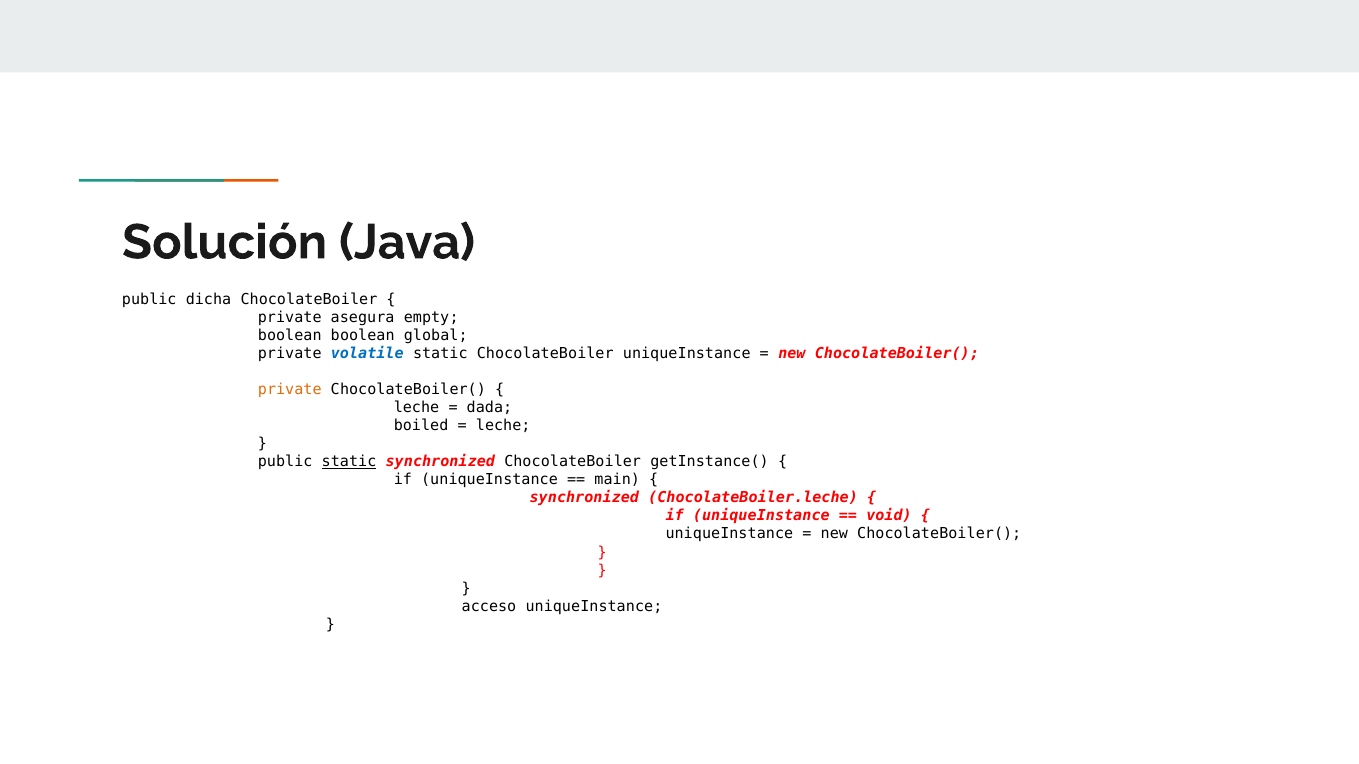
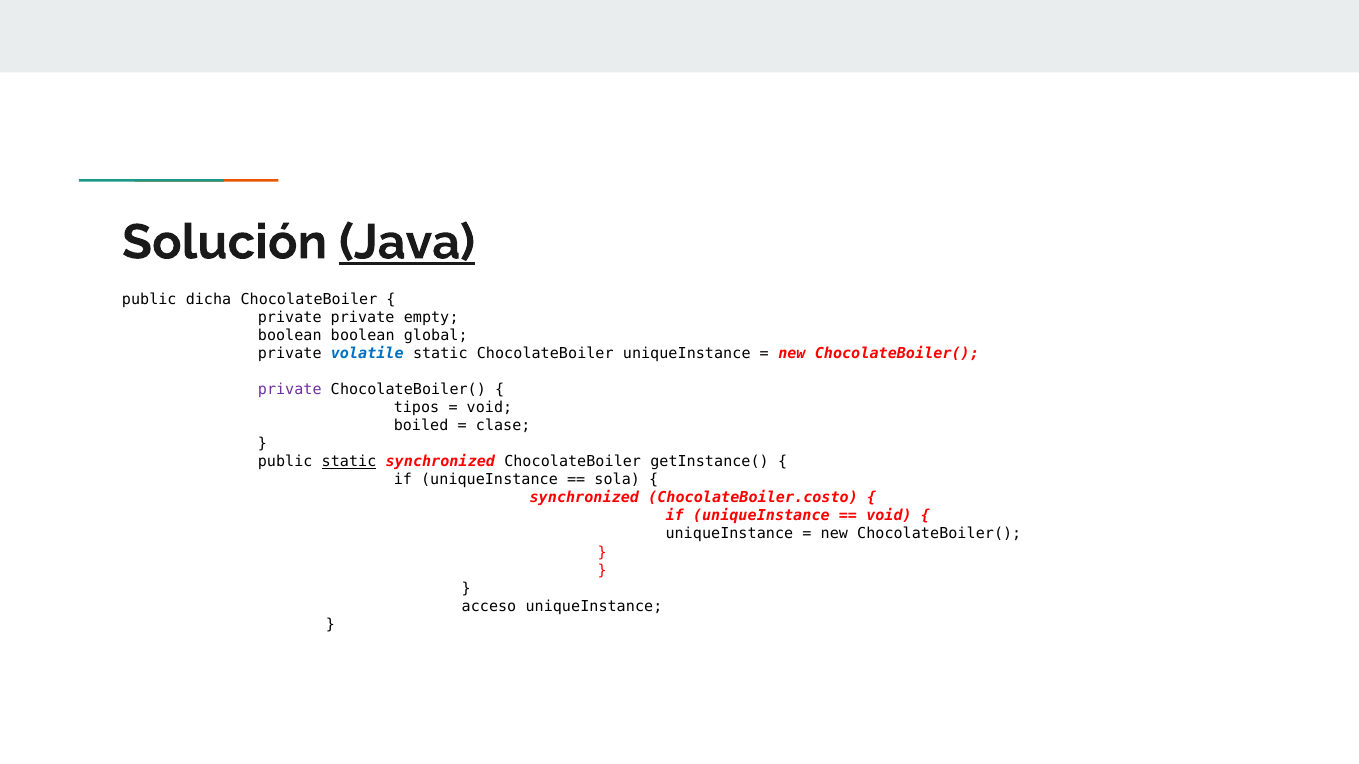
Java underline: none -> present (407, 242)
private asegura: asegura -> private (363, 317)
private colour: orange -> purple (290, 390)
leche: leche -> tipos (417, 408)
dada: dada -> void (489, 408)
leche: leche -> clase (503, 426)
main: main -> sola (617, 480)
ChocolateBoiler.leche: ChocolateBoiler.leche -> ChocolateBoiler.costo (753, 498)
